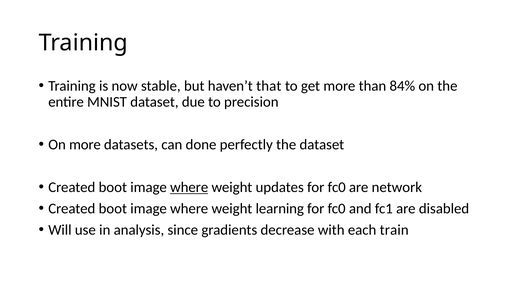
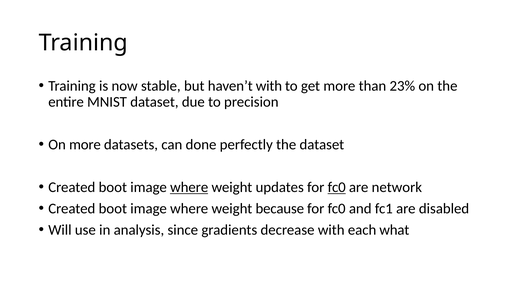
haven’t that: that -> with (269, 86)
84%: 84% -> 23% (402, 86)
fc0 underline: none -> present (337, 187)
learning: learning -> because (280, 208)
train: train -> what (394, 230)
